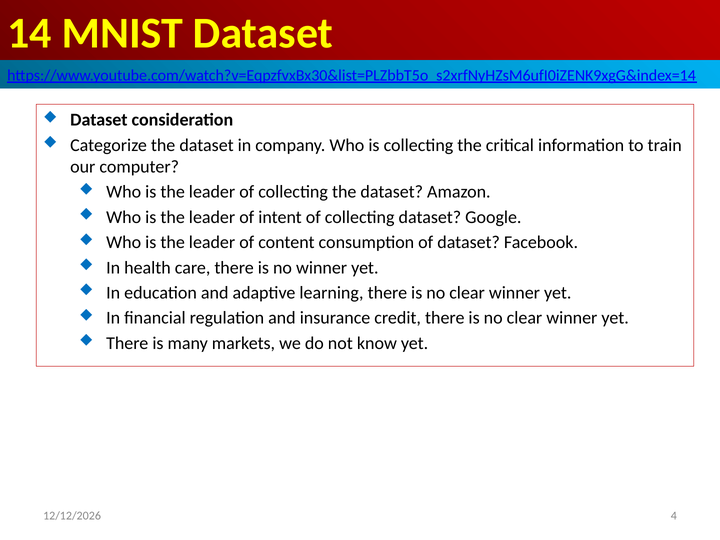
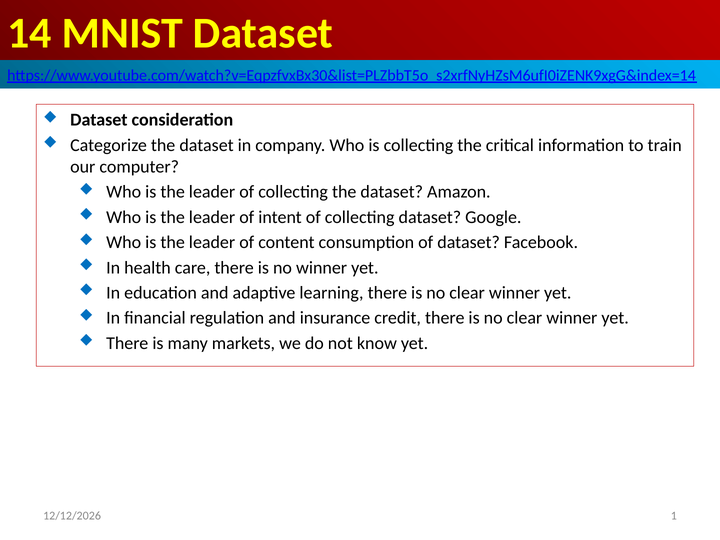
4: 4 -> 1 (674, 516)
